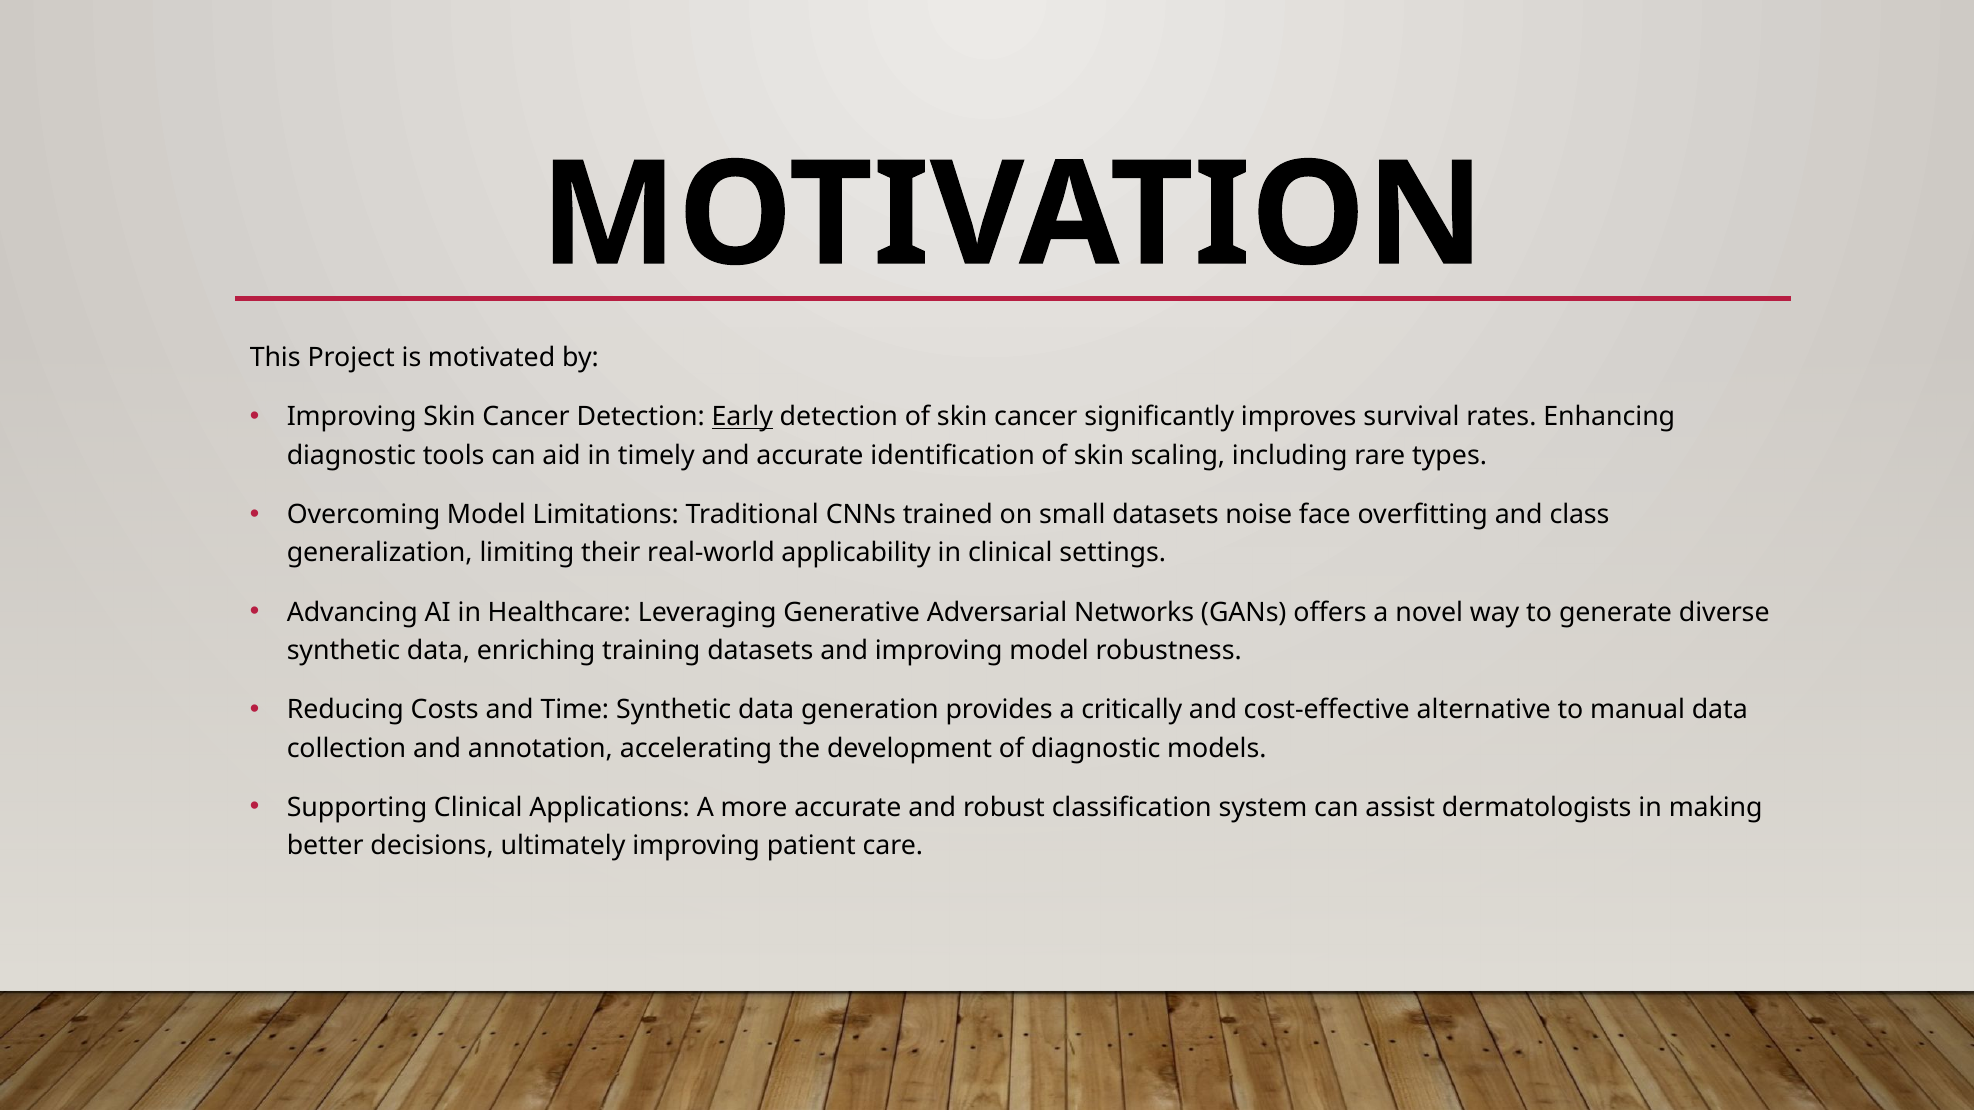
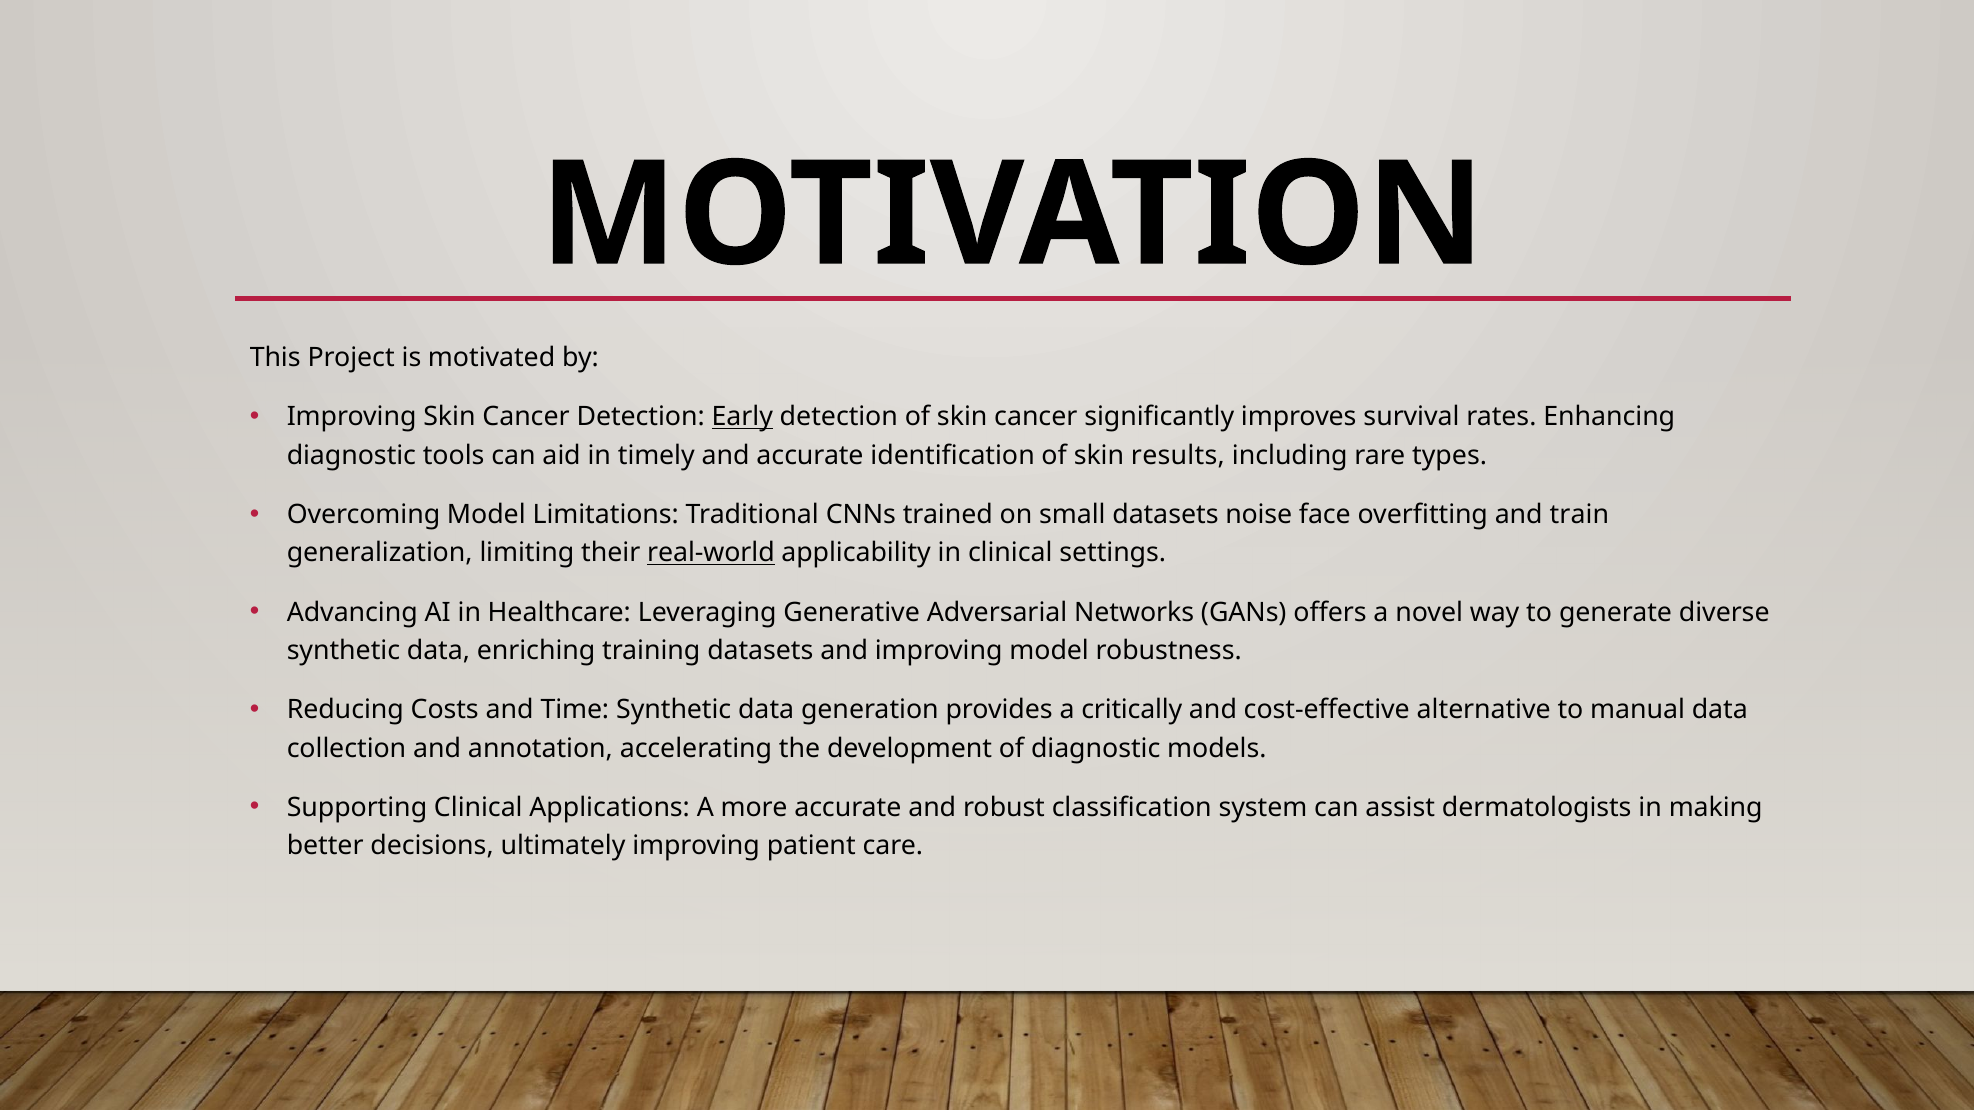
scaling: scaling -> results (1178, 456)
class: class -> train (1579, 515)
real-world underline: none -> present (711, 553)
